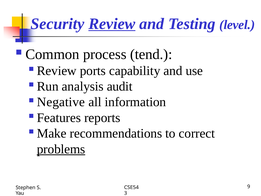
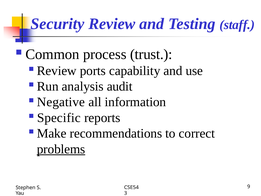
Review underline: present -> none (112, 24)
level: level -> staff (237, 25)
tend: tend -> trust (151, 54)
Features: Features -> Specific (59, 118)
